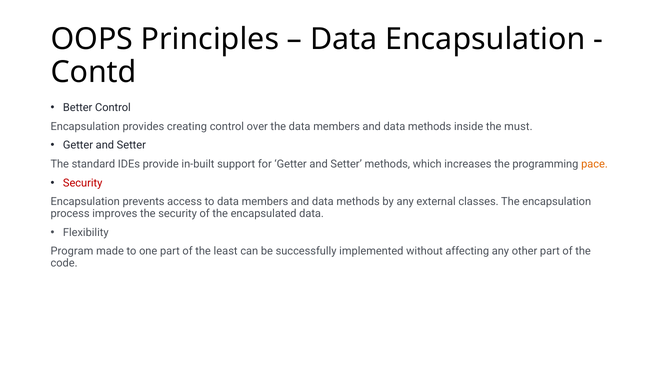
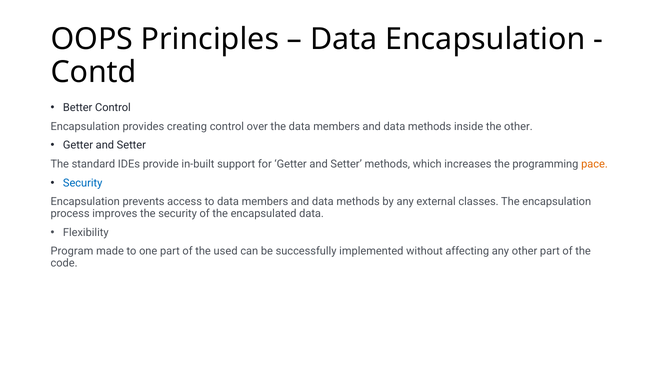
the must: must -> other (518, 126)
Security colour: red -> blue (83, 183)
least: least -> used (226, 251)
